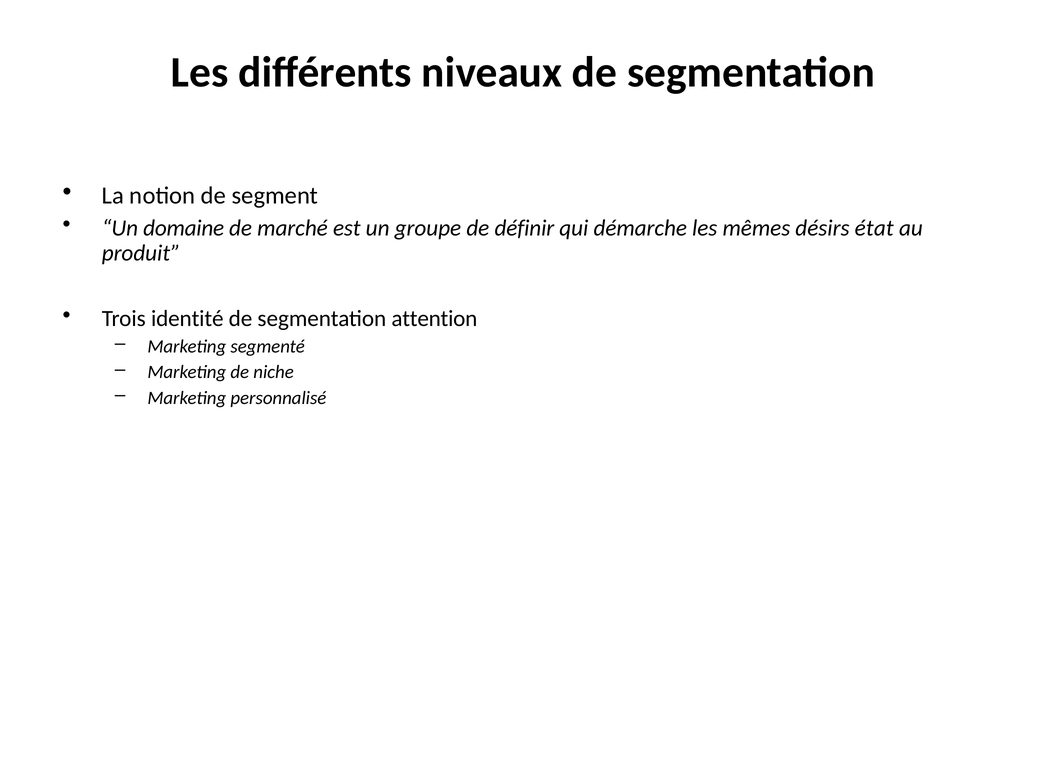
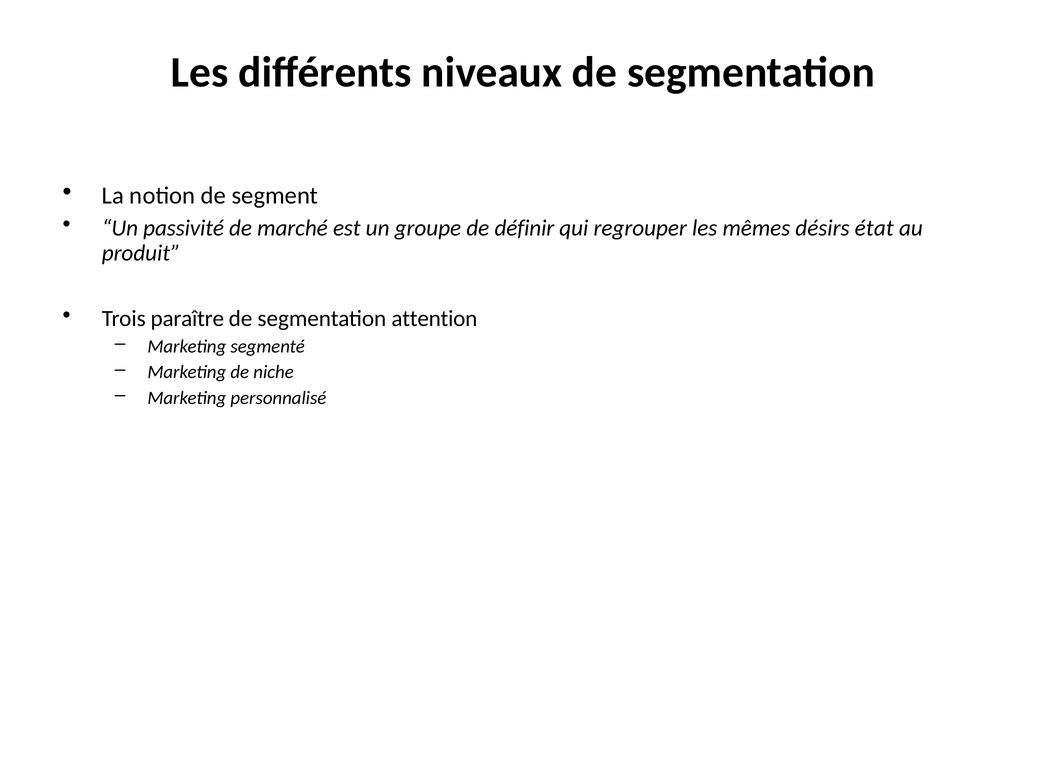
domaine: domaine -> passivité (184, 228)
démarche: démarche -> regrouper (640, 228)
identité: identité -> paraître (187, 319)
